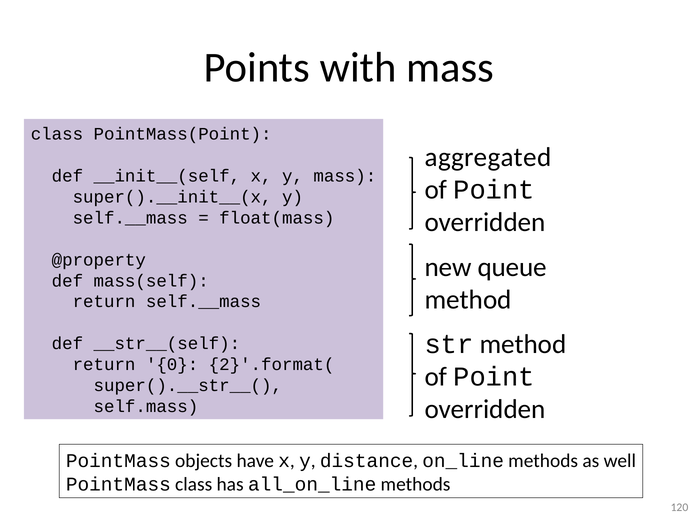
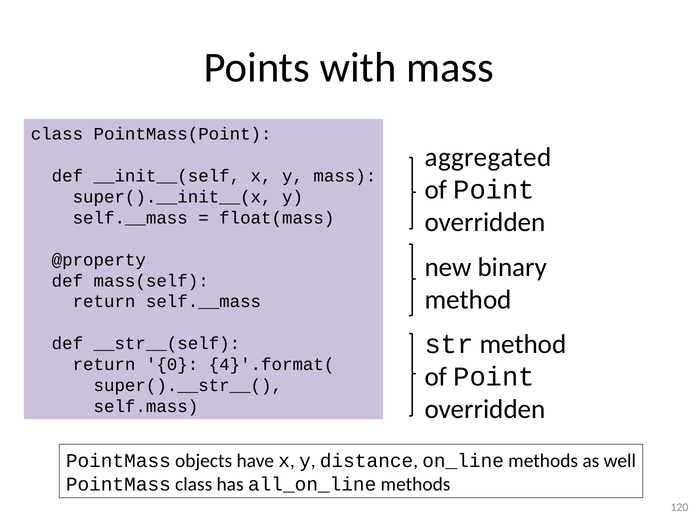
queue: queue -> binary (512, 267)
2}'.format(: 2}'.format( -> 4}'.format( (272, 364)
